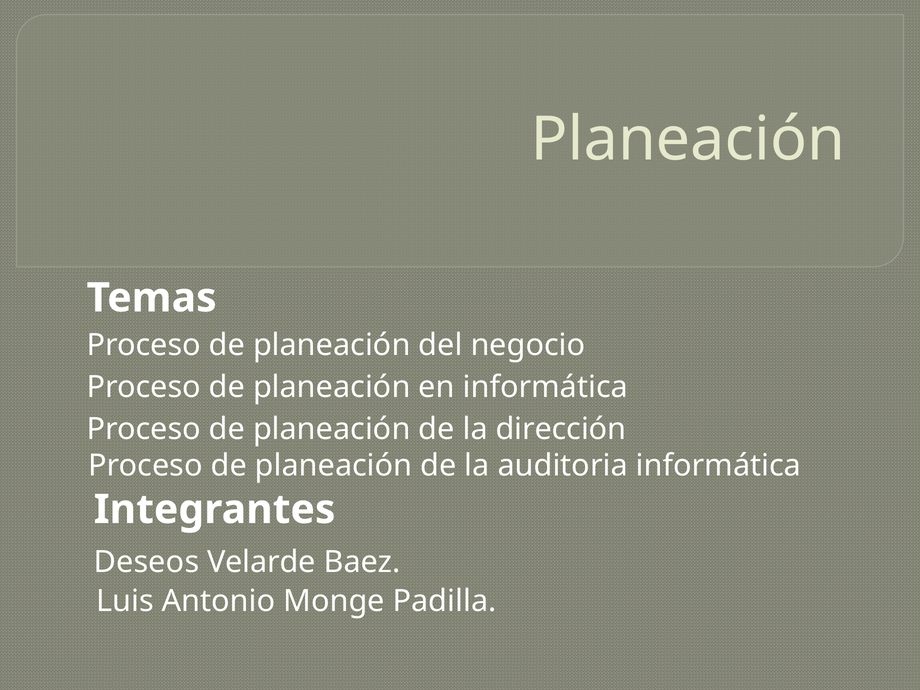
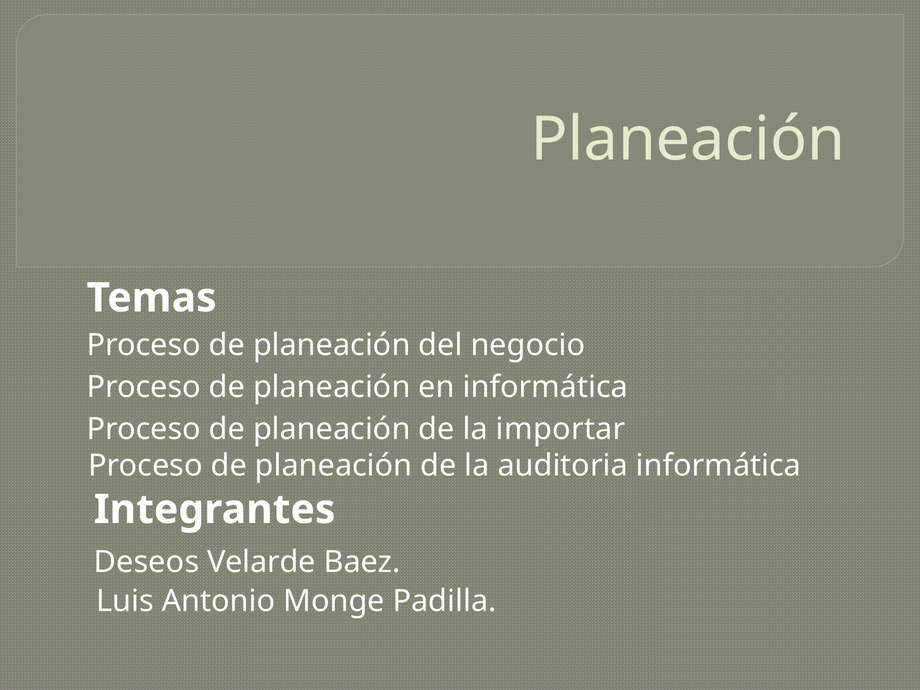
dirección: dirección -> importar (561, 429)
